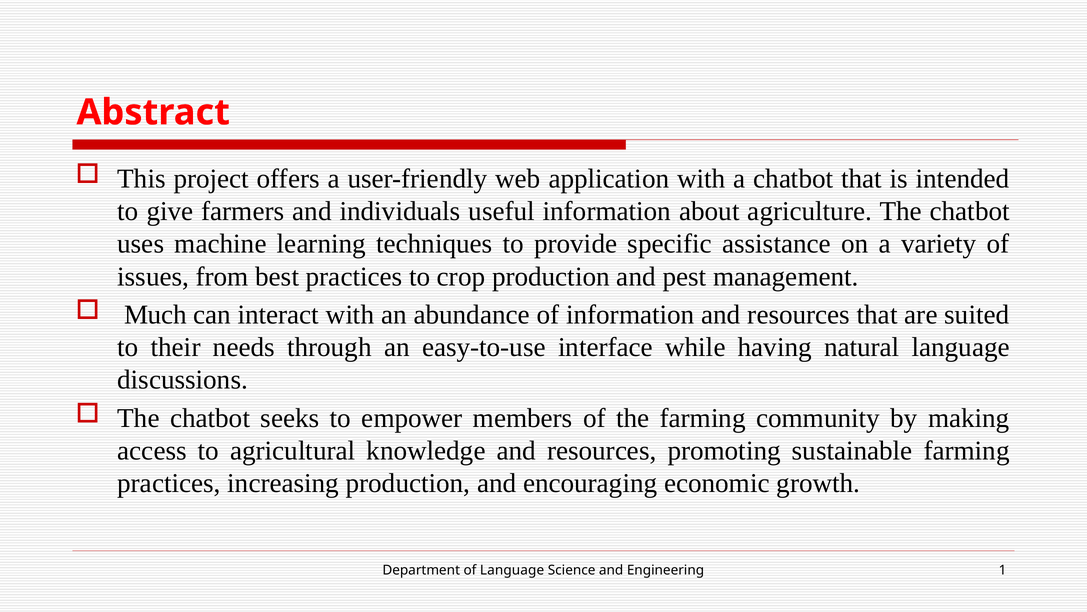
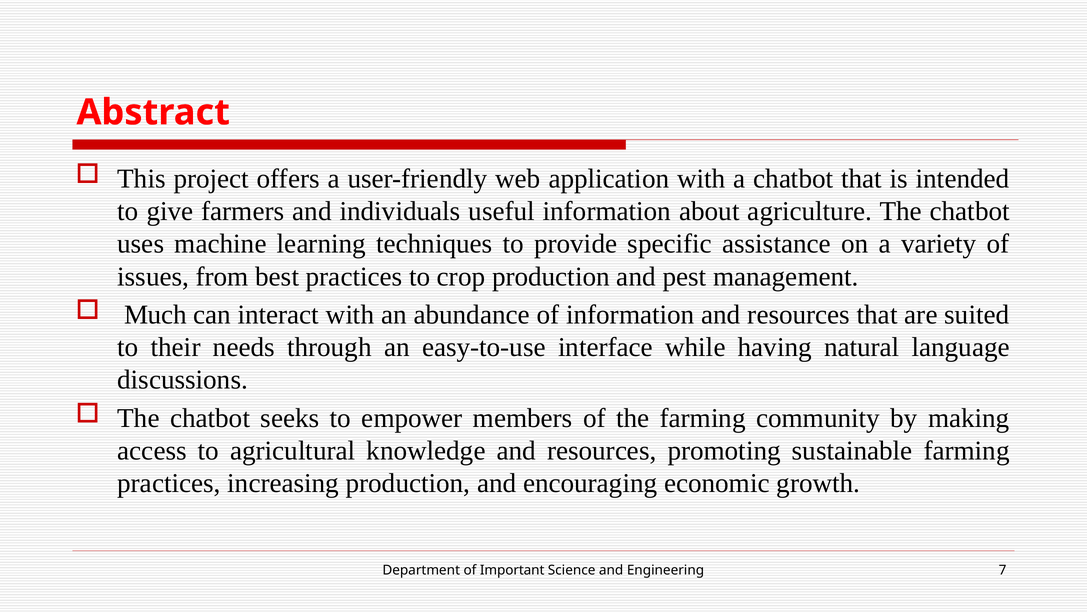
of Language: Language -> Important (512, 570)
1: 1 -> 7 (1003, 570)
